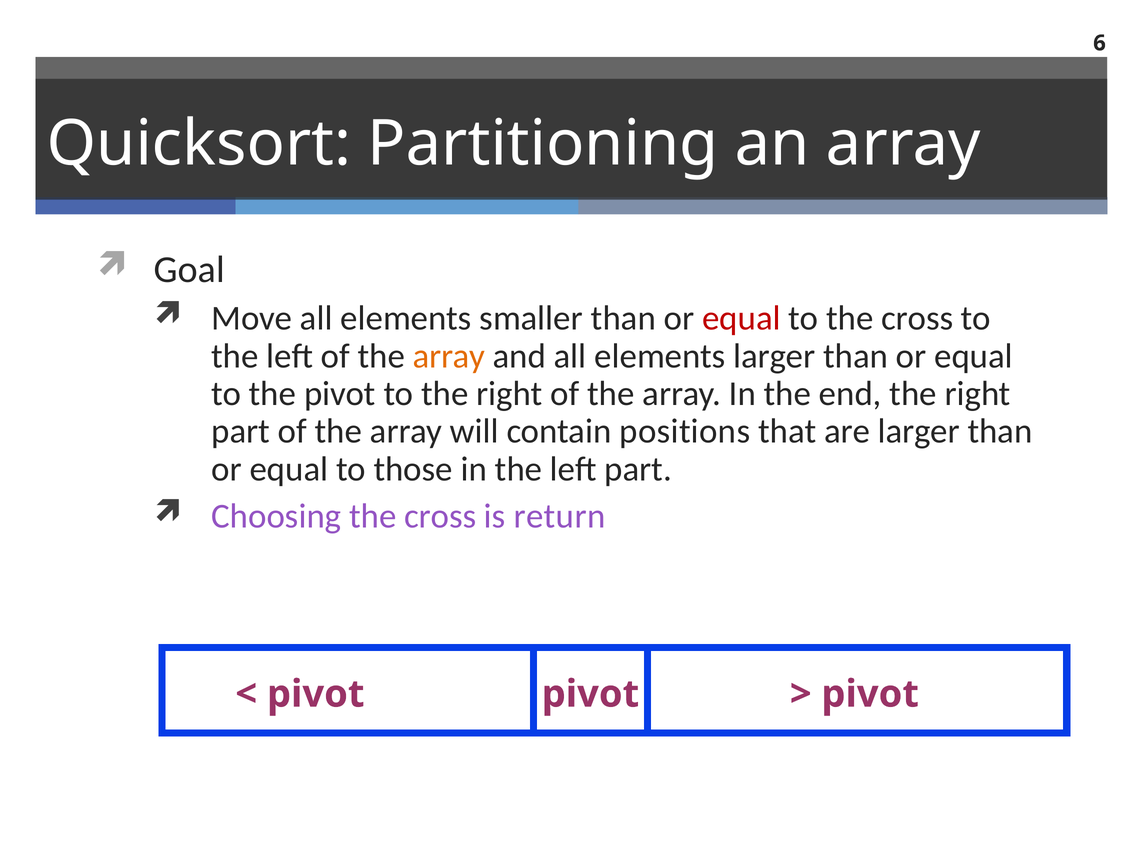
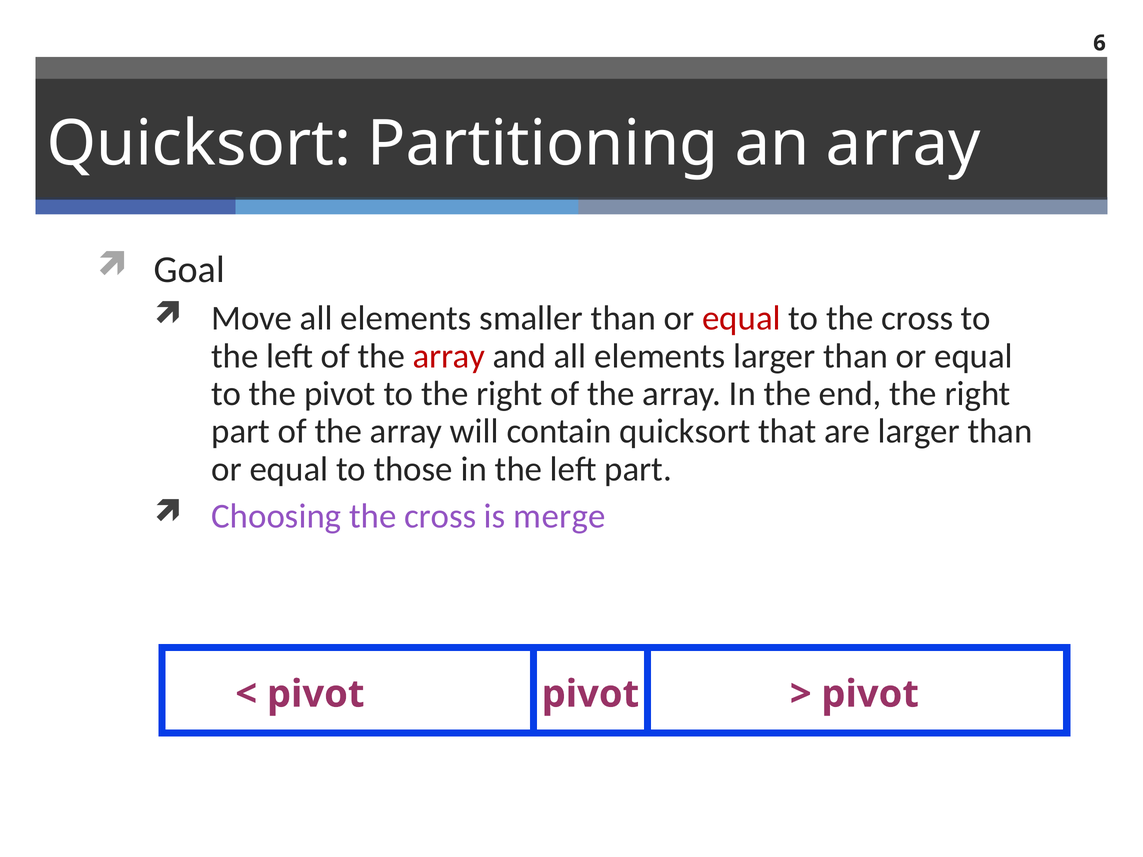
array colour: orange -> red (449, 356)
contain positions: positions -> quicksort (685, 432)
return: return -> merge (560, 517)
